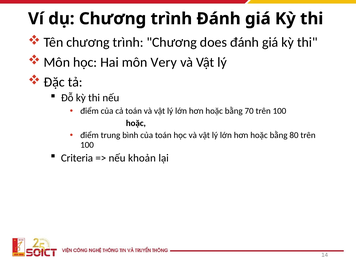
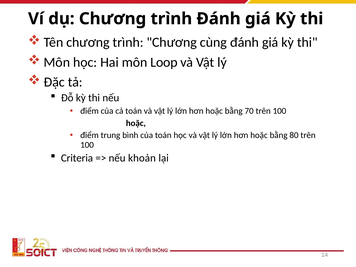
does: does -> cùng (213, 42)
Very: Very -> Loop (164, 62)
